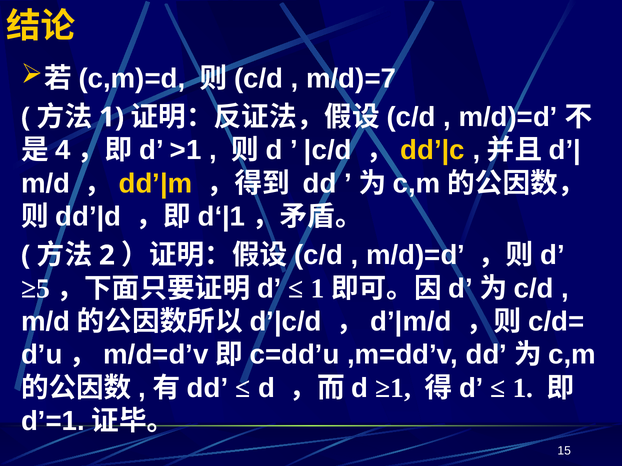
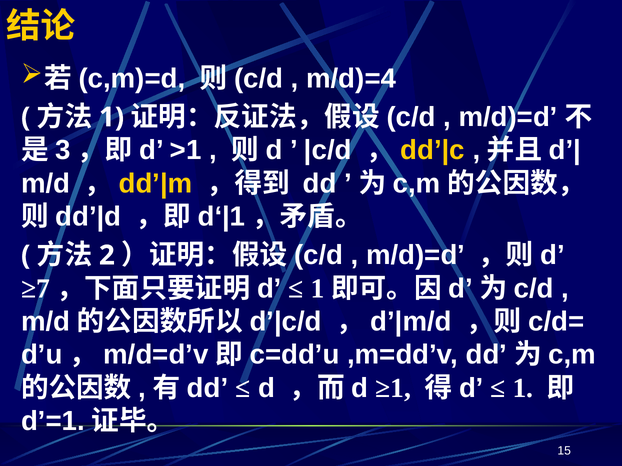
m/d)=7: m/d)=7 -> m/d)=4 (351, 79)
4: 4 -> 3 (63, 151)
≥5: ≥5 -> ≥7 (35, 289)
